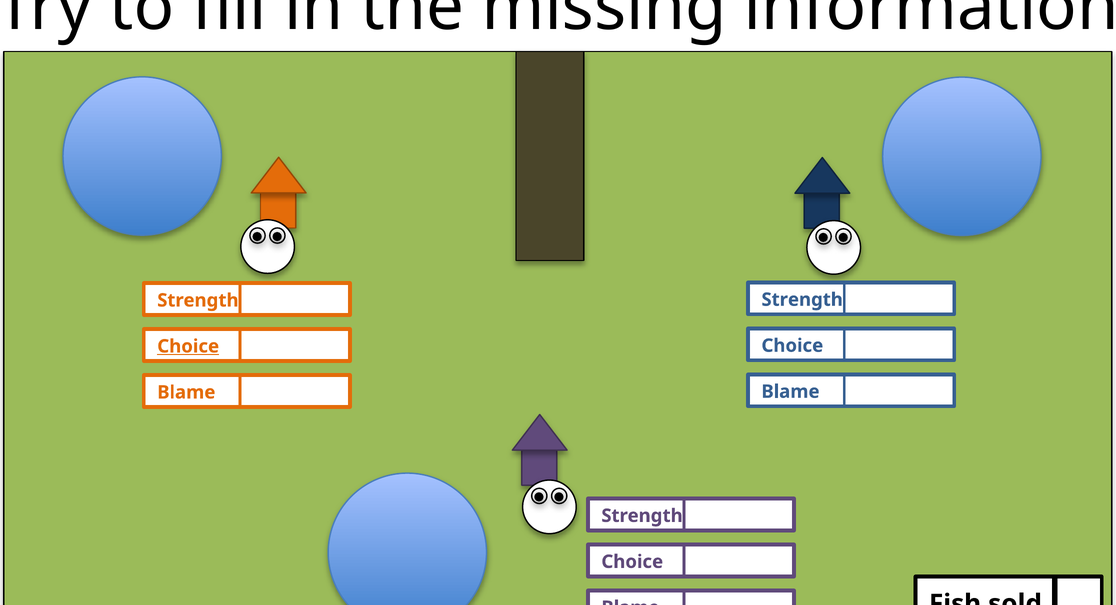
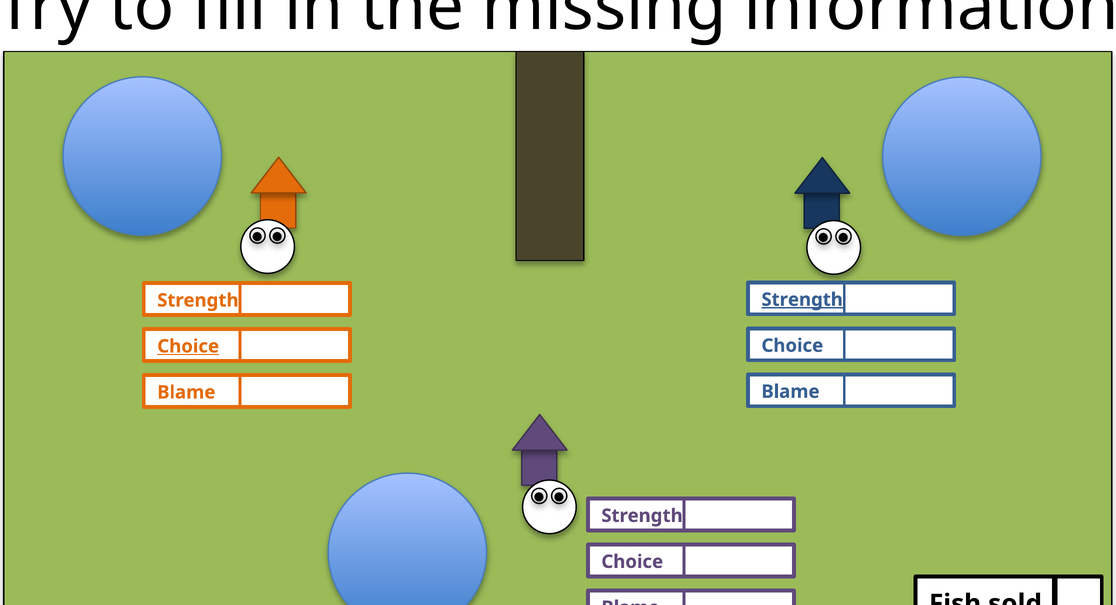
Strength underline: none -> present (802, 300)
